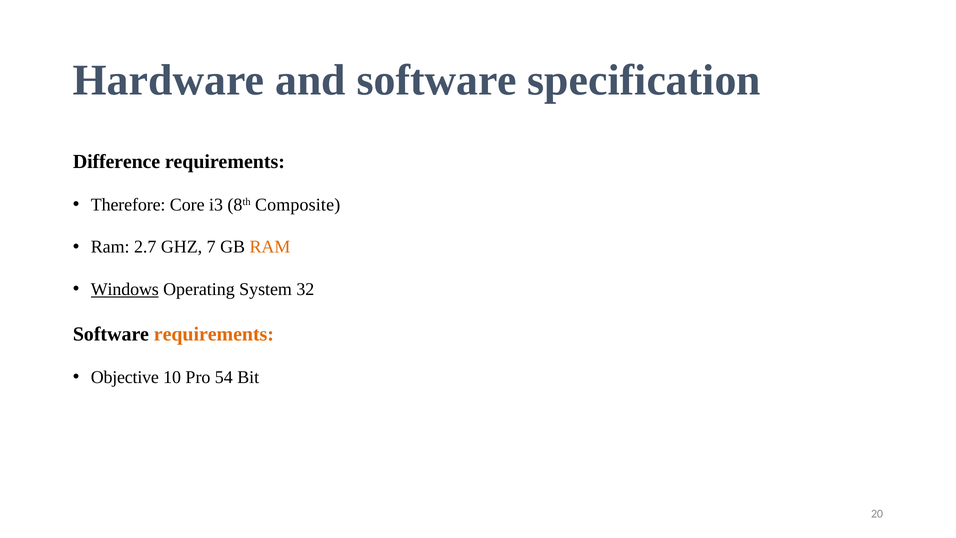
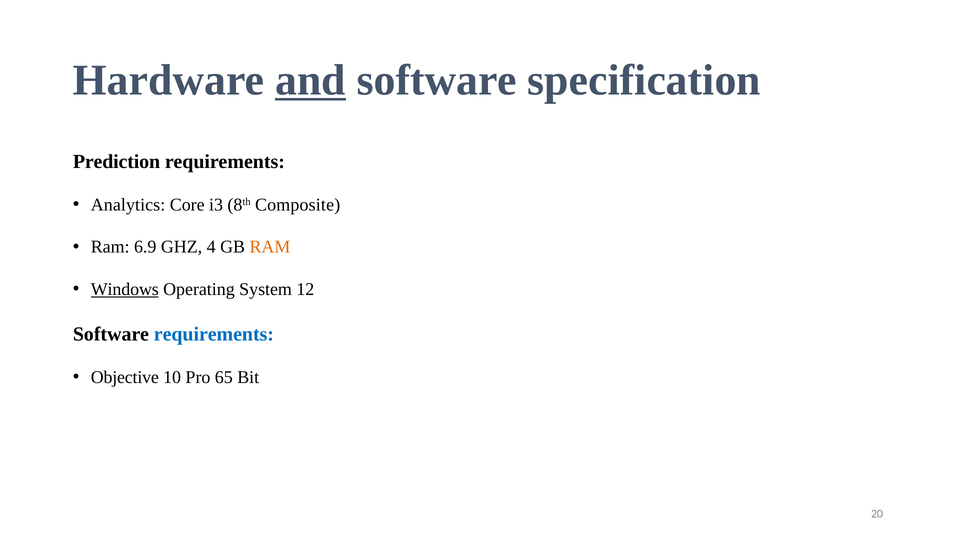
and underline: none -> present (311, 80)
Difference: Difference -> Prediction (116, 161)
Therefore: Therefore -> Analytics (128, 205)
2.7: 2.7 -> 6.9 (145, 247)
7: 7 -> 4 (211, 247)
32: 32 -> 12 (305, 289)
requirements colour: orange -> blue (214, 334)
54: 54 -> 65 (224, 377)
